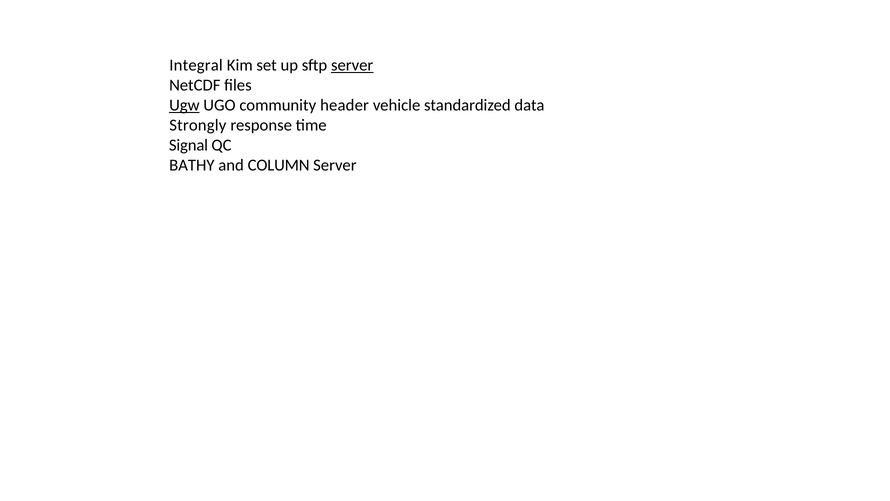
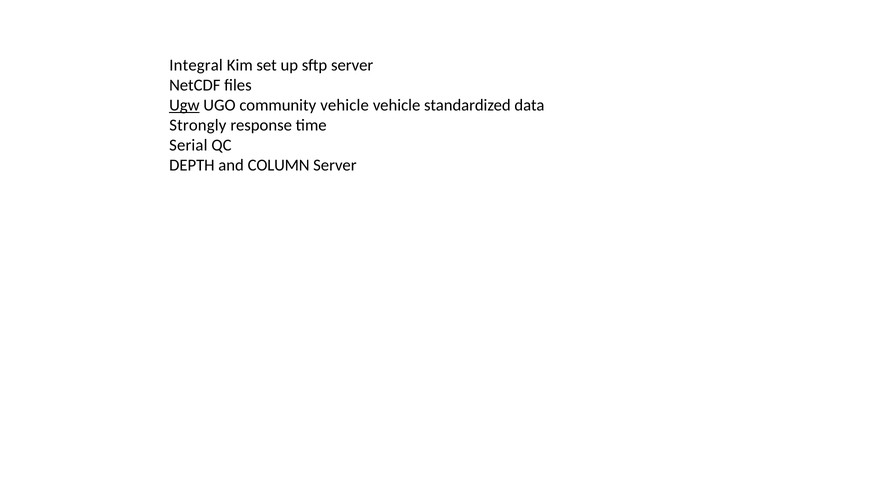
server underline: present -> none (352, 65)
community header: header -> vehicle (345, 105)
Signal: Signal -> Serial (188, 145)
BATHY: BATHY -> DEPTH (192, 165)
